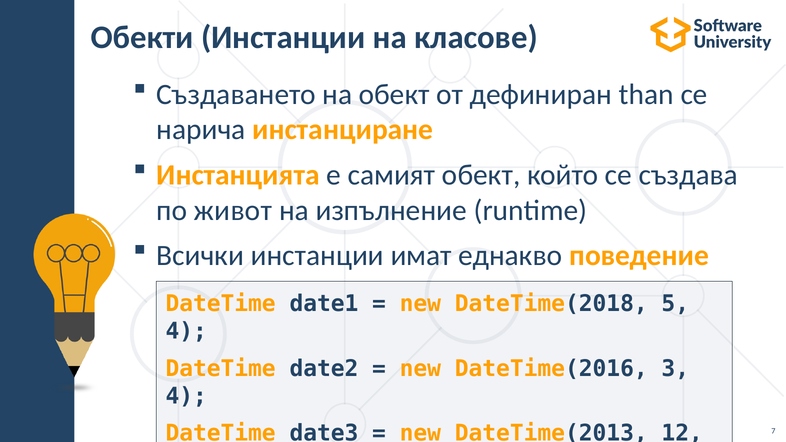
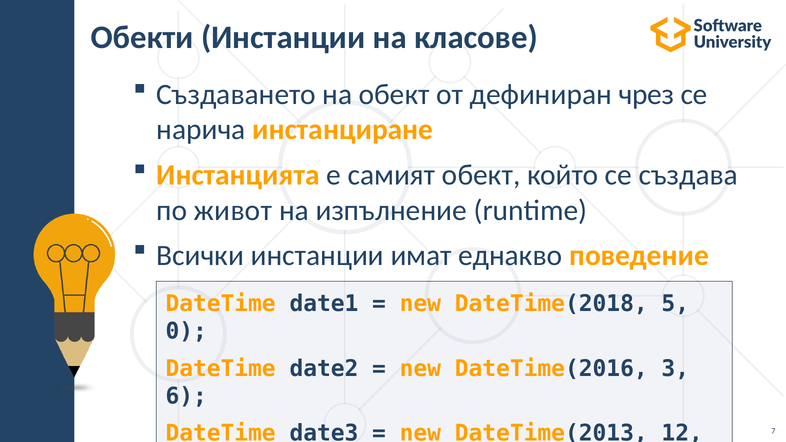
than: than -> чрез (646, 94)
4: 4 -> 0 (186, 331)
4: 4 -> 6 (186, 396)
